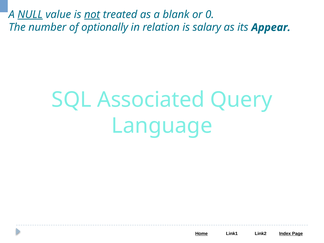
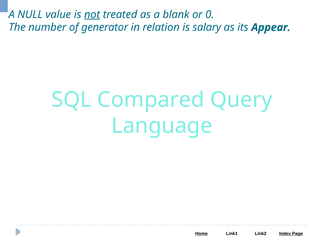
NULL underline: present -> none (30, 14)
optionally: optionally -> generator (105, 27)
Associated: Associated -> Compared (151, 100)
